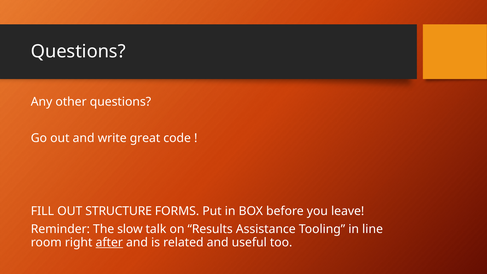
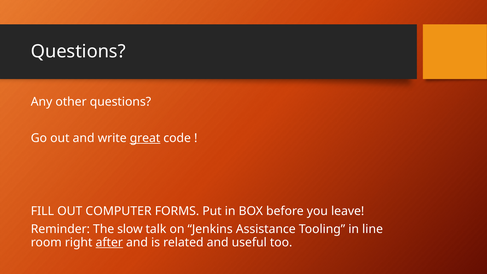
great underline: none -> present (145, 138)
STRUCTURE: STRUCTURE -> COMPUTER (119, 211)
Results: Results -> Jenkins (210, 229)
